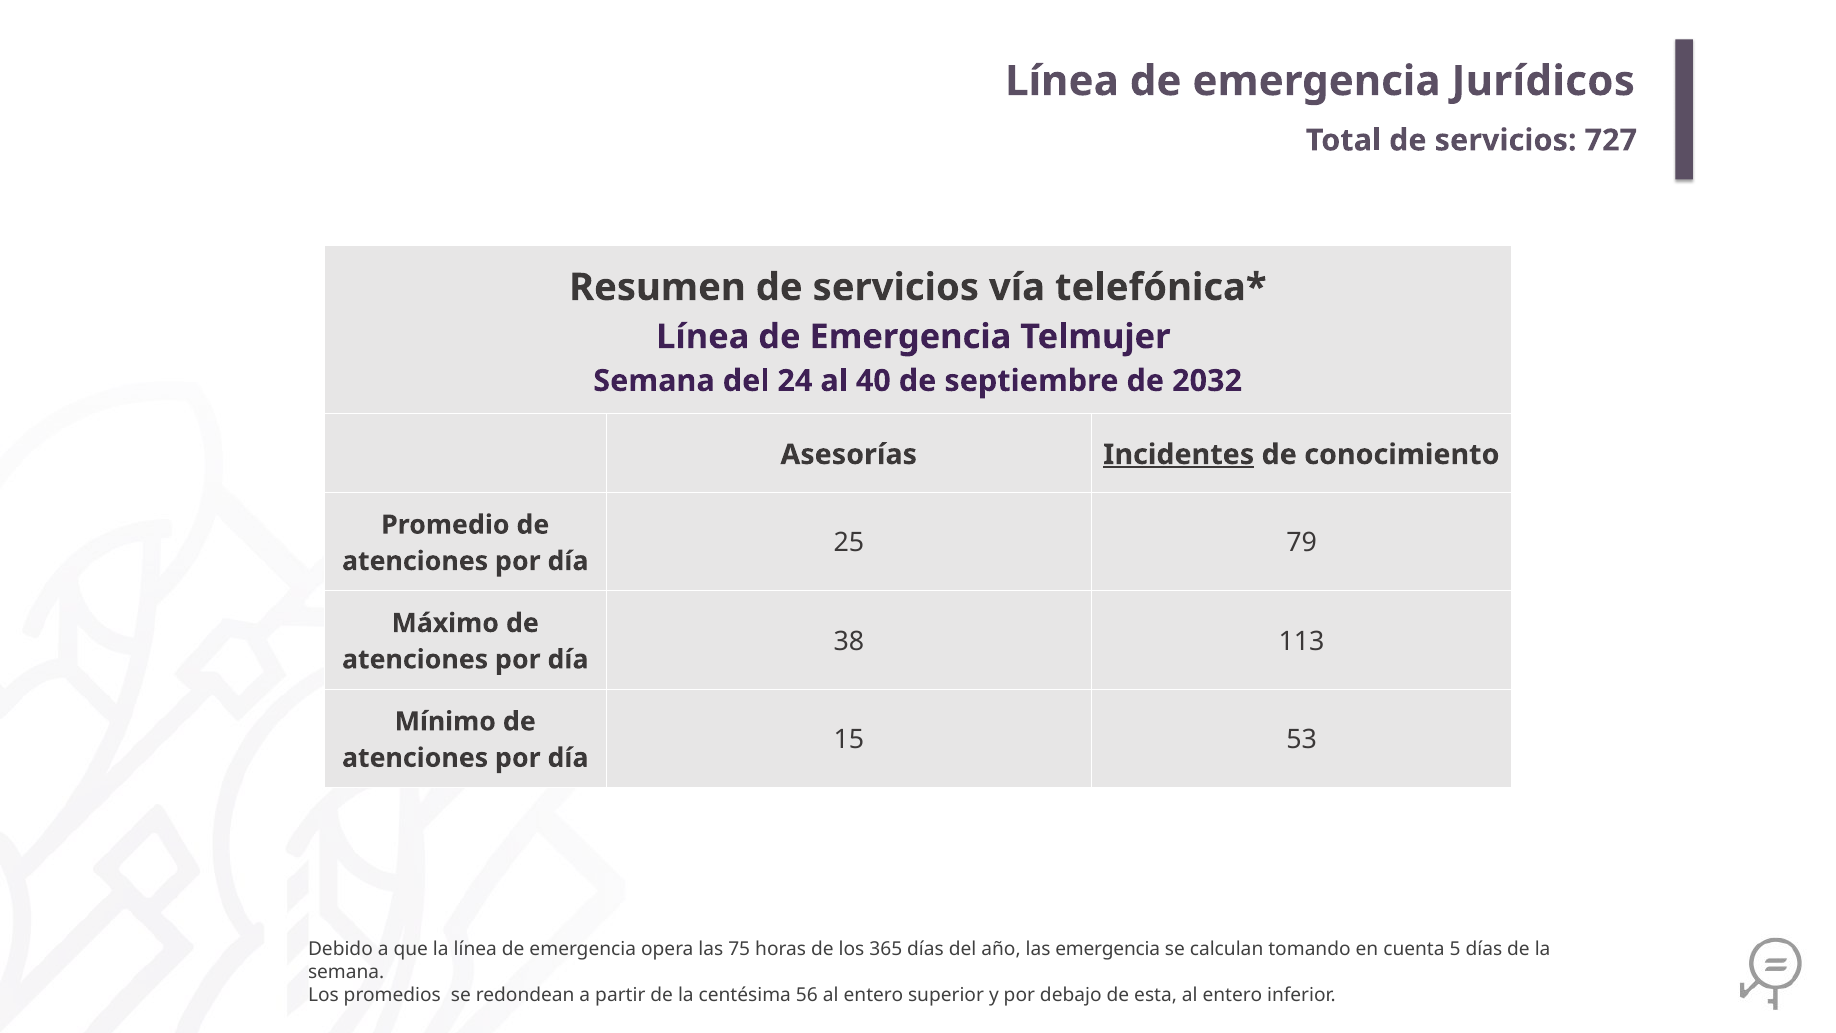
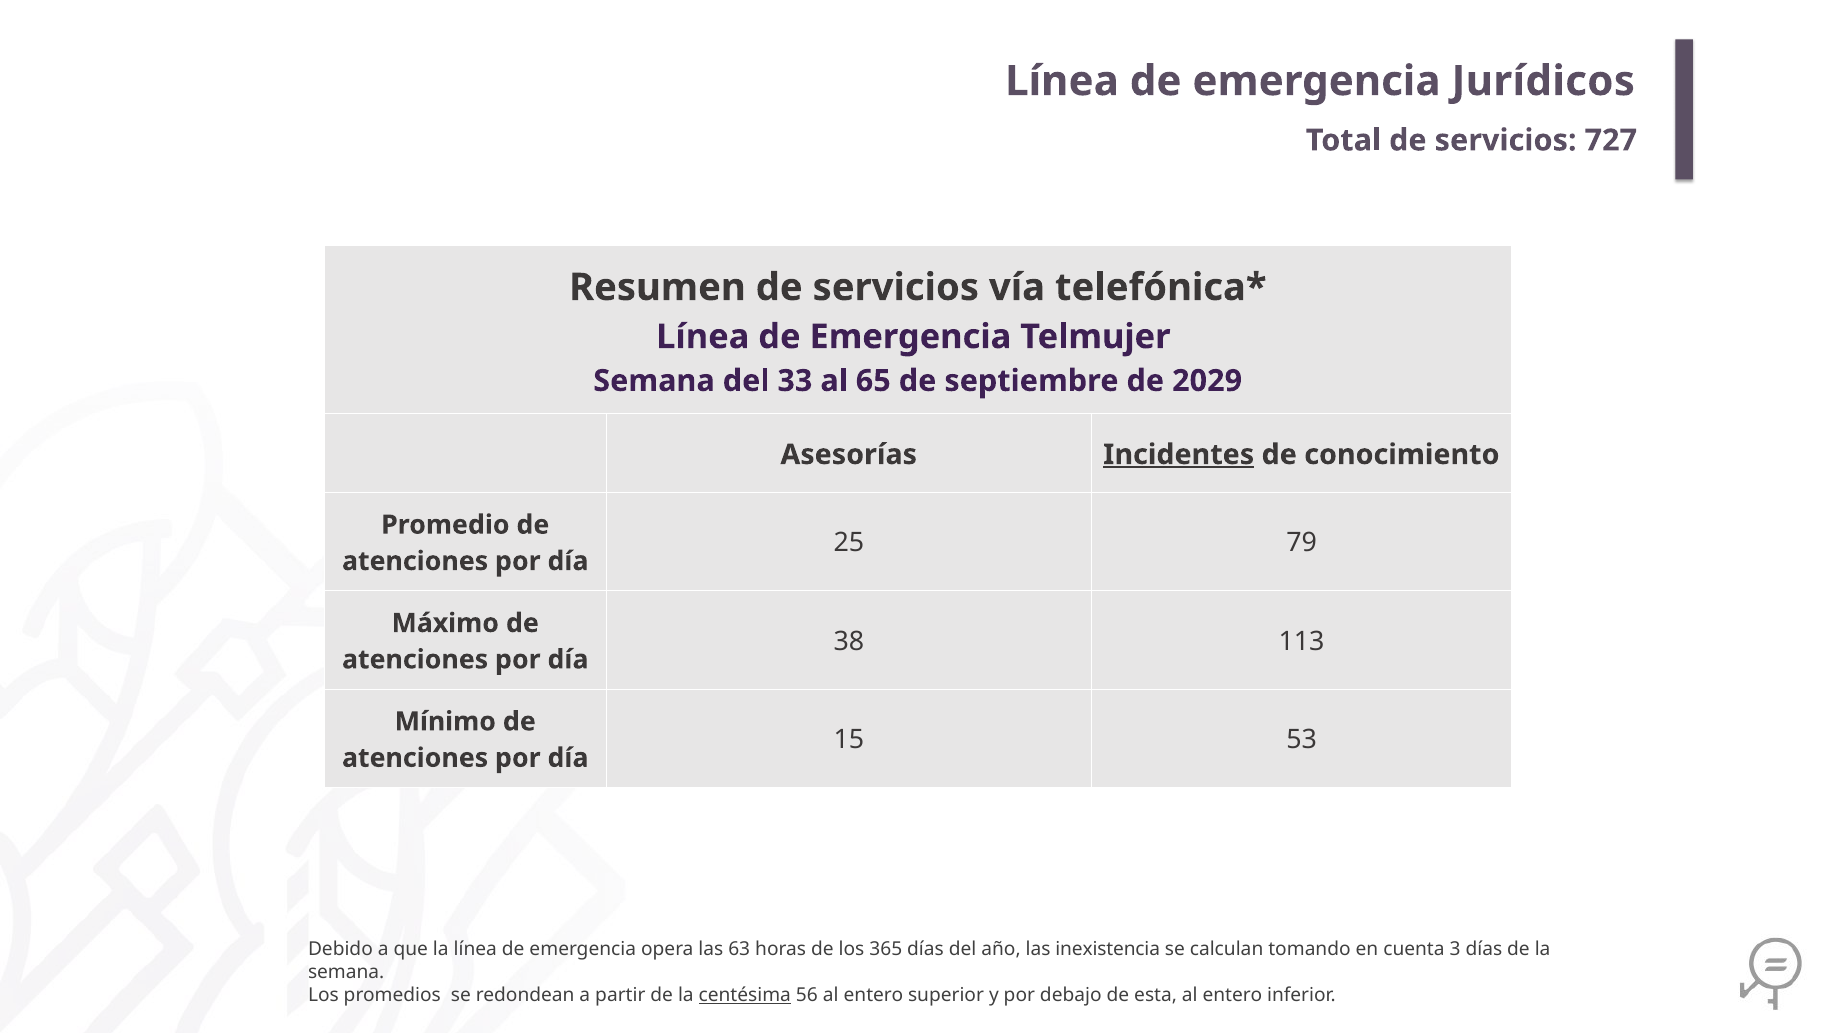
24: 24 -> 33 (795, 381)
40: 40 -> 65 (873, 381)
2032: 2032 -> 2029 (1207, 381)
75: 75 -> 63 (739, 949)
las emergencia: emergencia -> inexistencia (1108, 949)
5: 5 -> 3 (1455, 949)
centésima underline: none -> present (745, 995)
